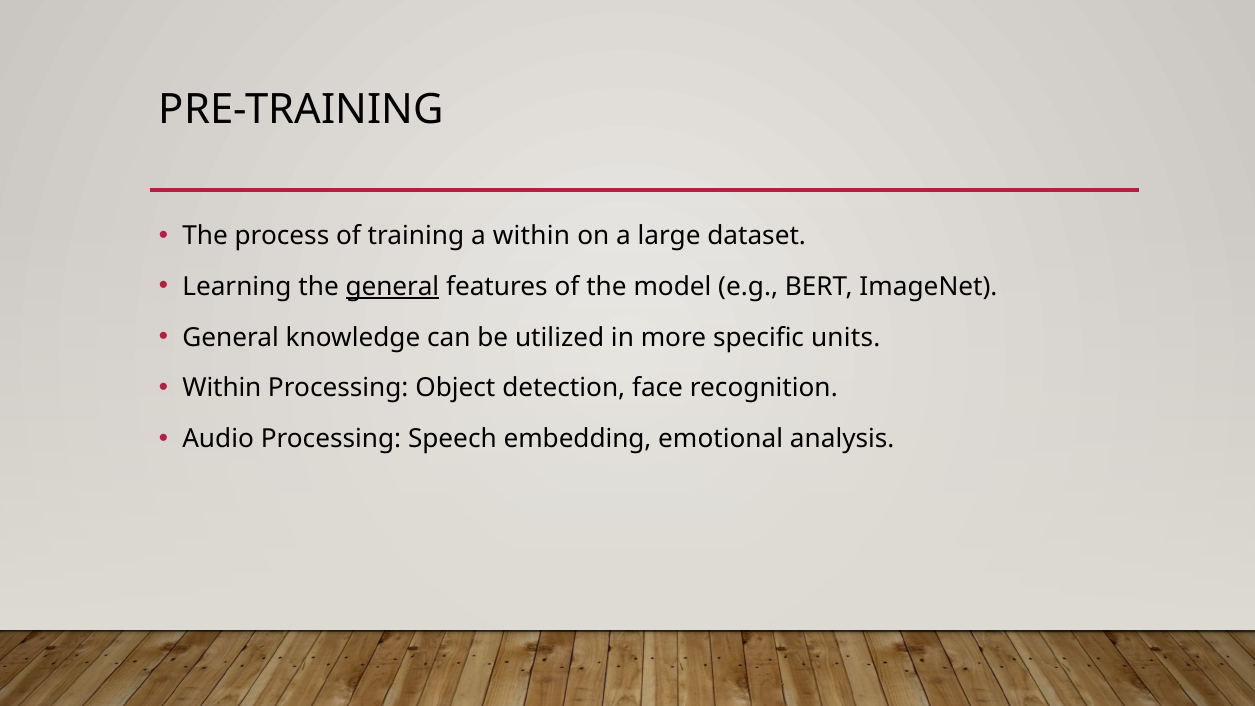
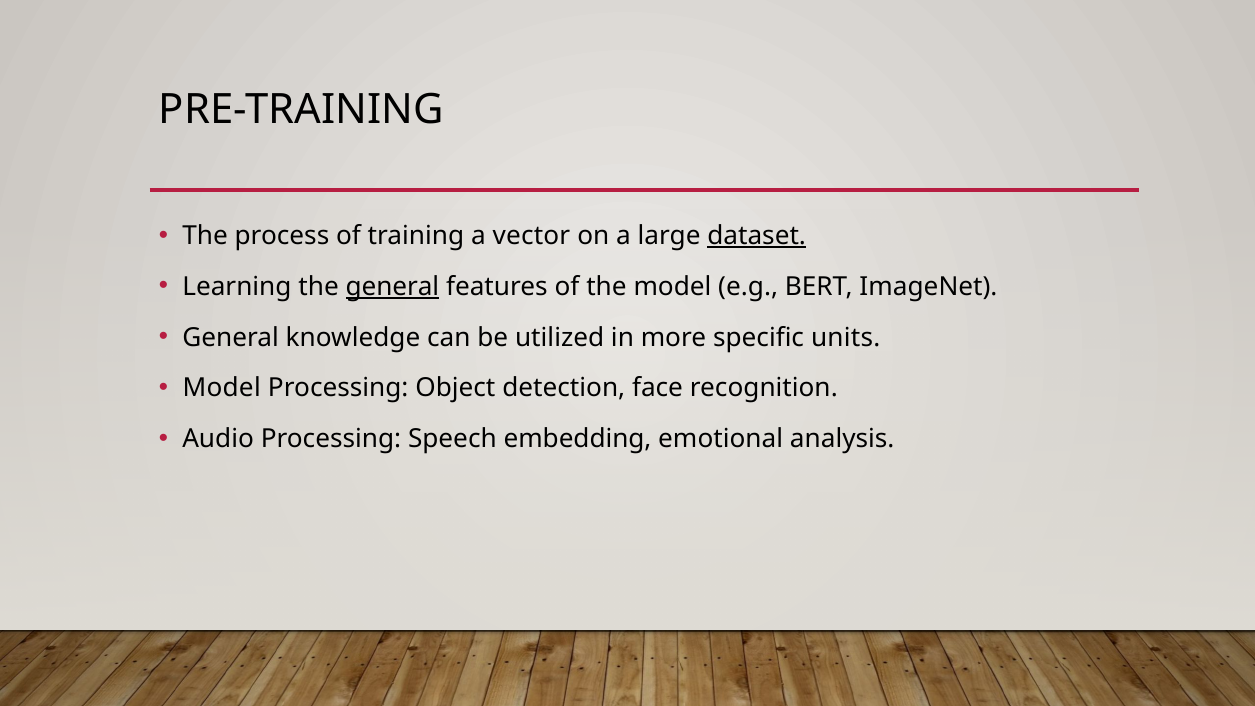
a within: within -> vector (531, 236)
dataset underline: none -> present (757, 236)
Within: Within -> Model (222, 388)
